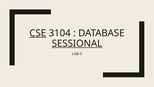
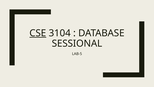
SESSIONAL underline: present -> none (77, 43)
